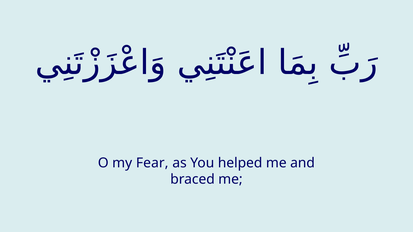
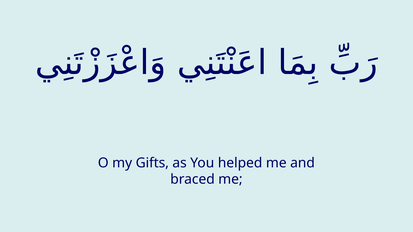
Fear: Fear -> Gifts (152, 163)
